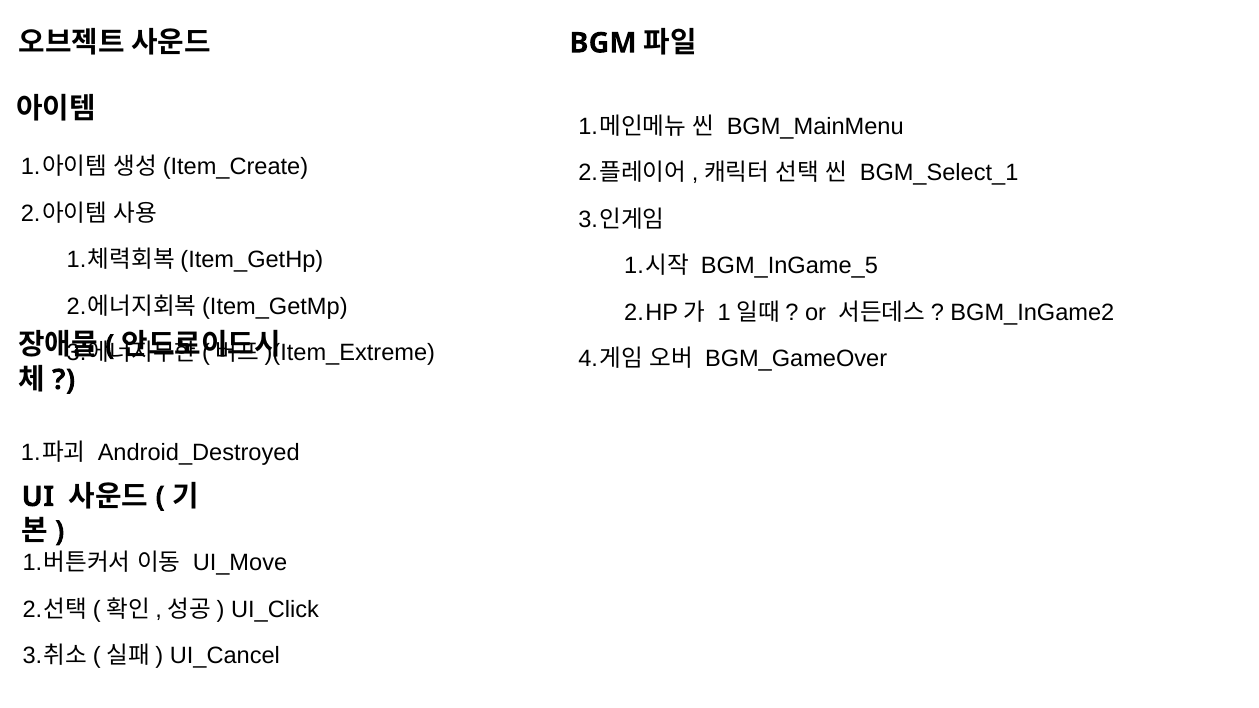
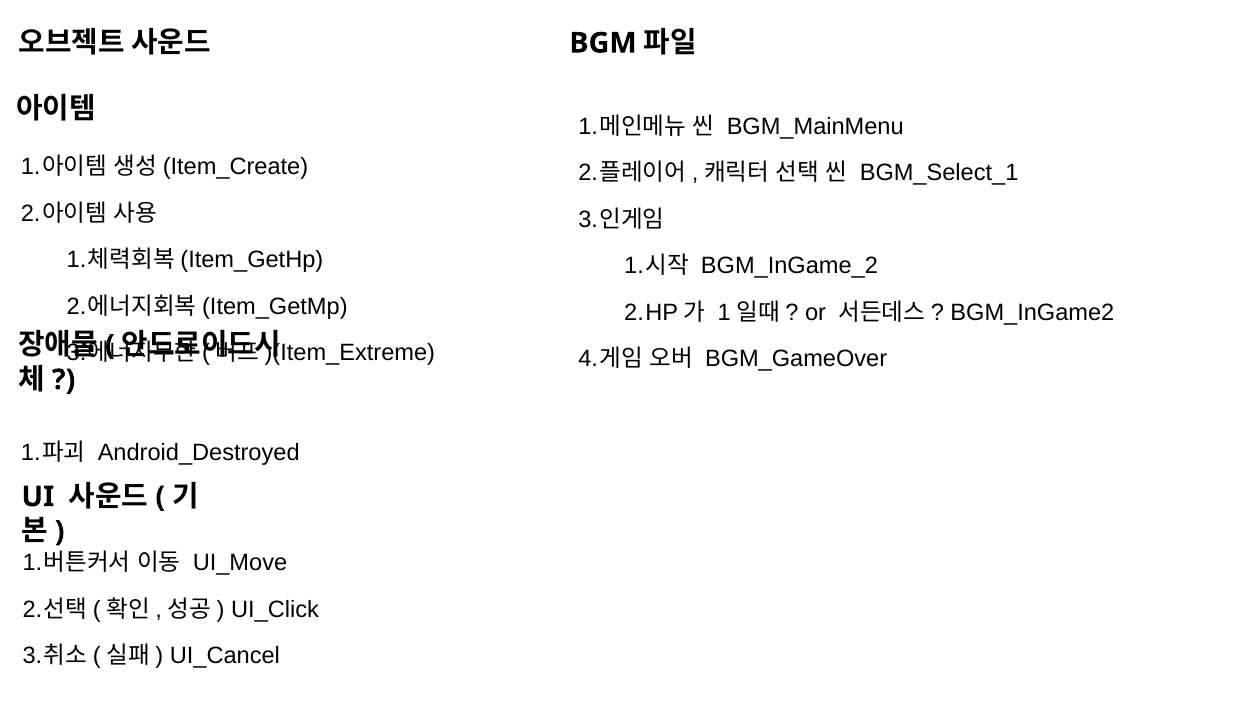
BGM_InGame_5: BGM_InGame_5 -> BGM_InGame_2 (789, 266)
